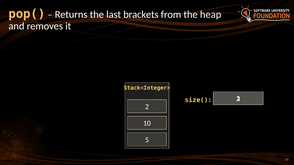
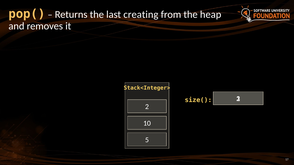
brackets: brackets -> creating (141, 15)
